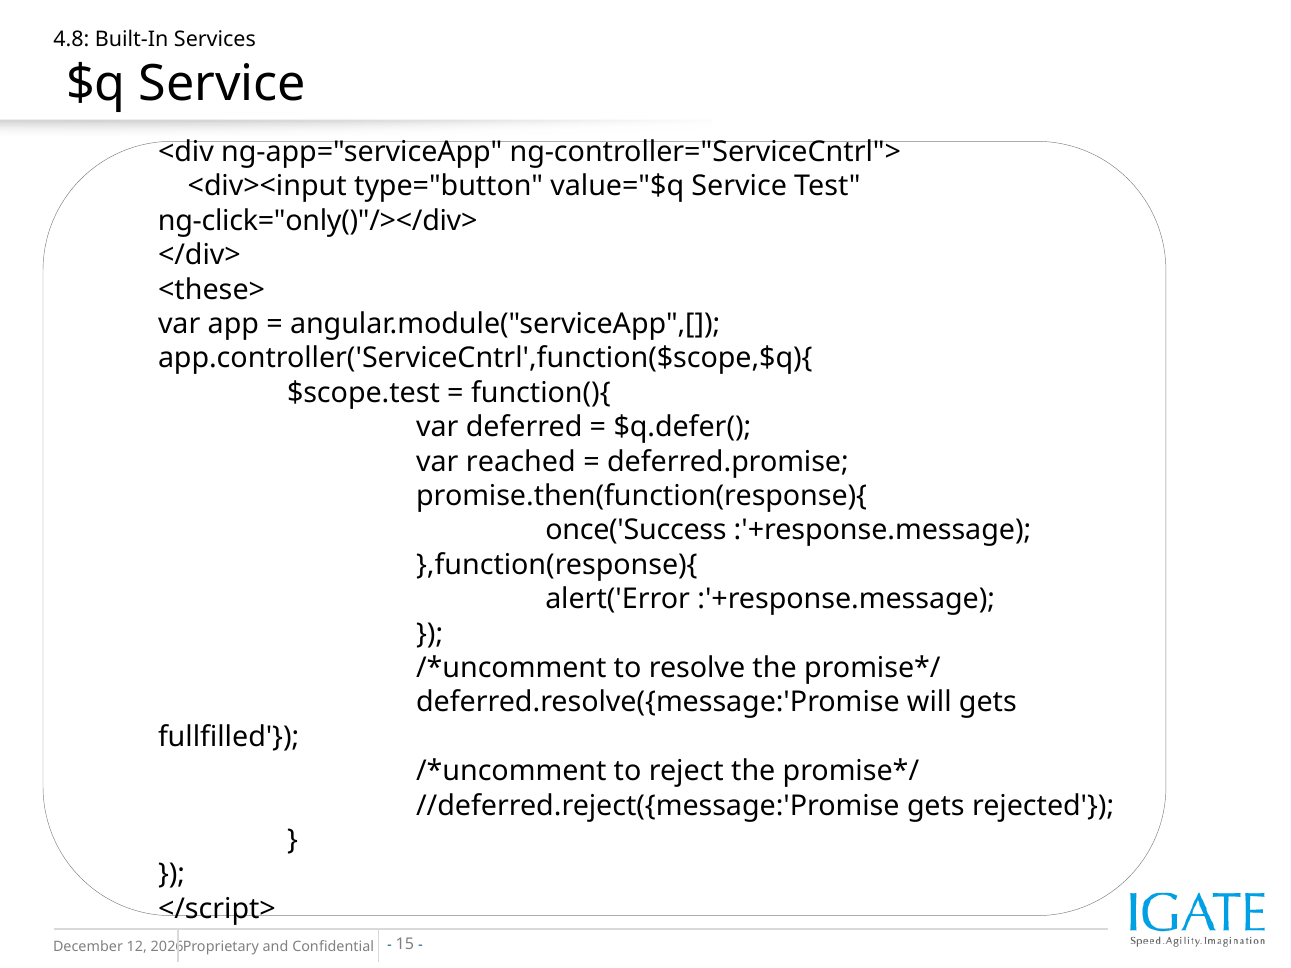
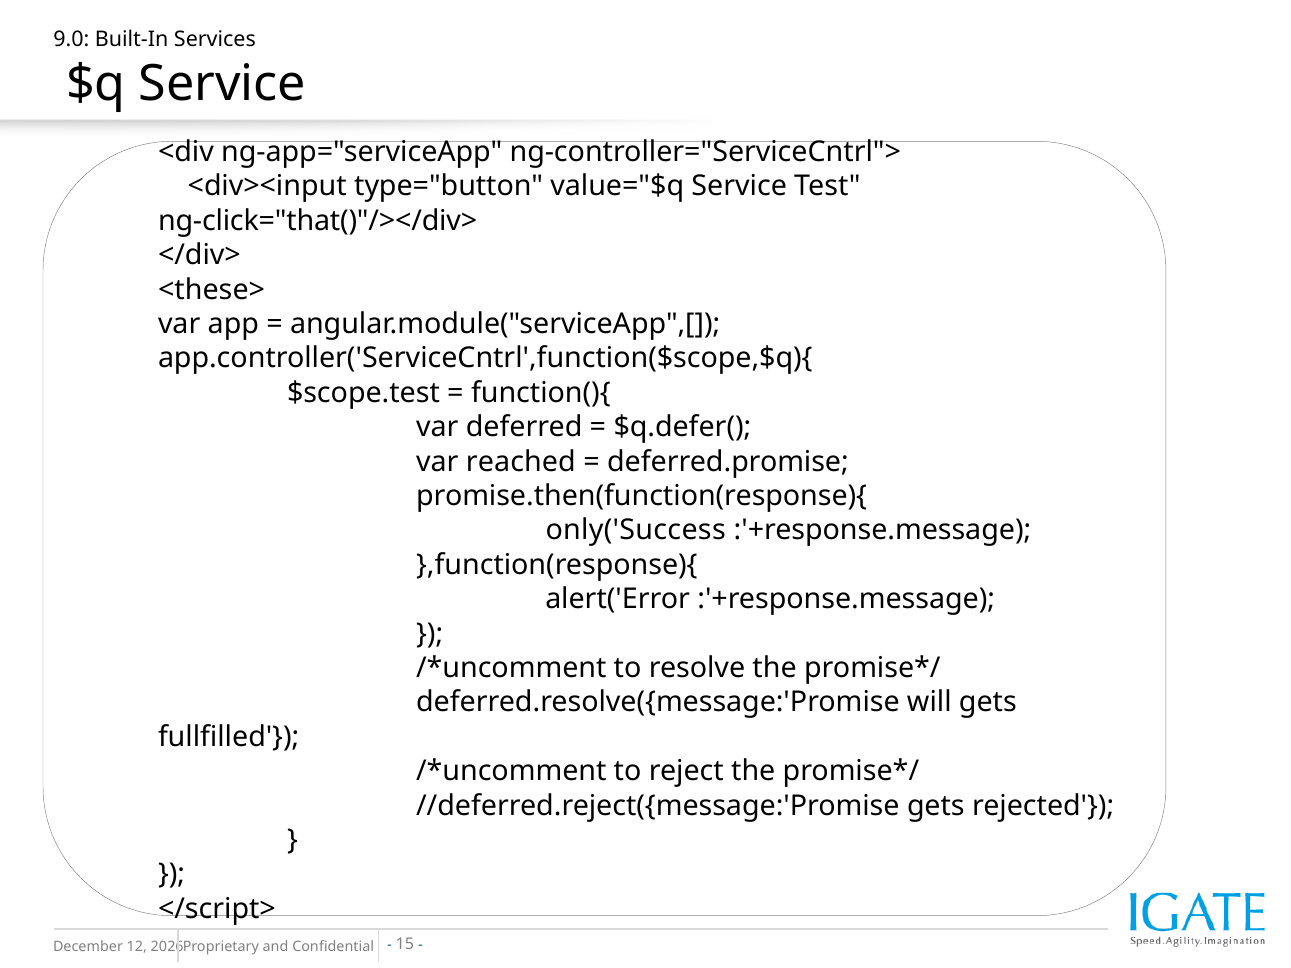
4.8: 4.8 -> 9.0 (71, 39)
ng-click="only()"/></div>: ng-click="only()"/></div> -> ng-click="that()"/></div> (318, 221)
once('Success: once('Success -> only('Success (636, 531)
